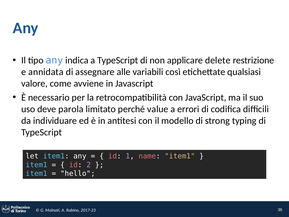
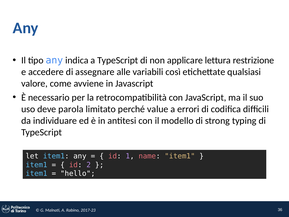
delete: delete -> lettura (218, 60)
annidata: annidata -> accedere (46, 72)
